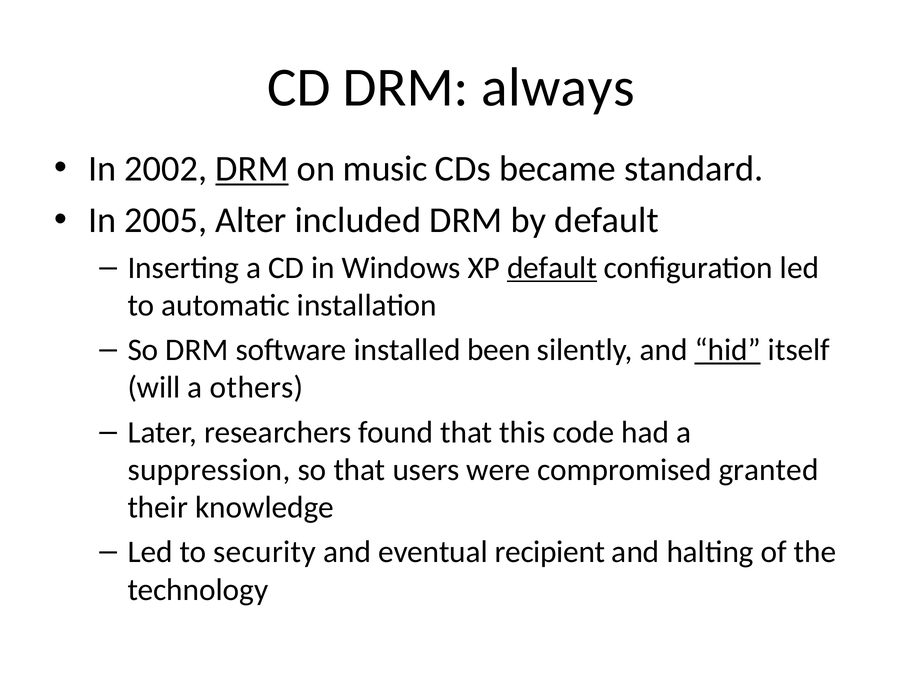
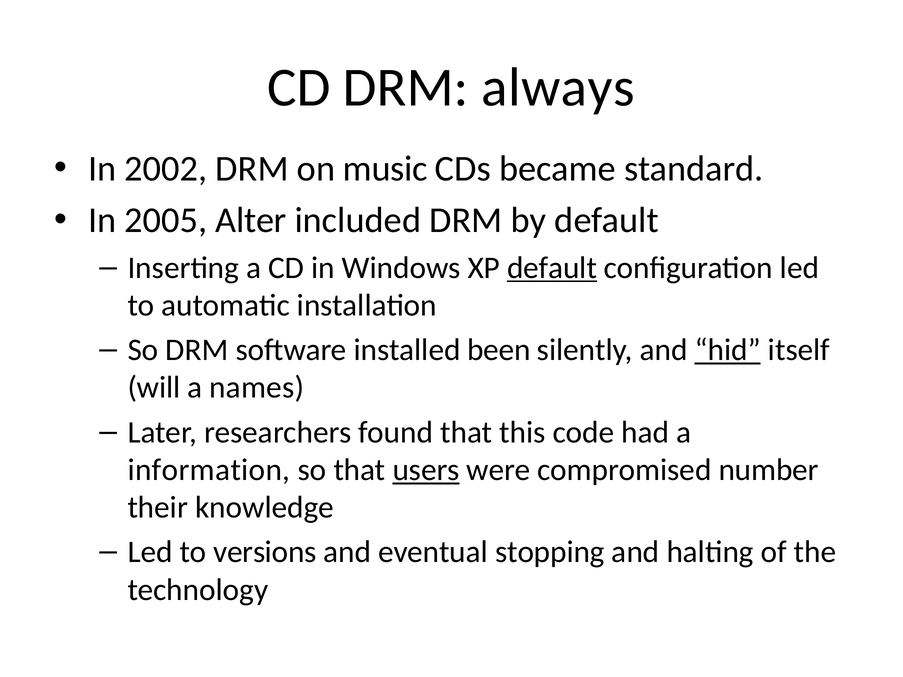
DRM underline: present -> none (252, 169)
others: others -> names (257, 388)
suppression: suppression -> information (209, 470)
users underline: none -> present (426, 470)
granted: granted -> number (769, 470)
security: security -> versions (265, 552)
recipient: recipient -> stopping (550, 552)
